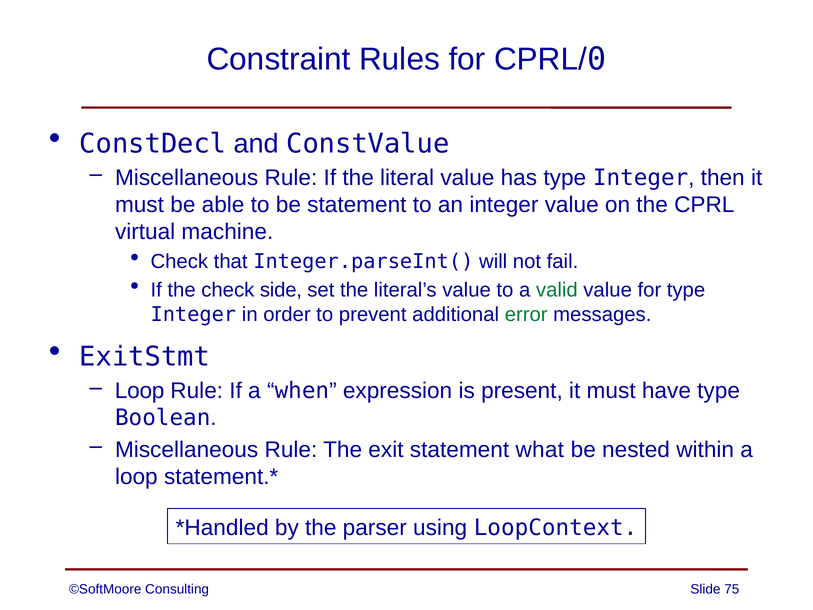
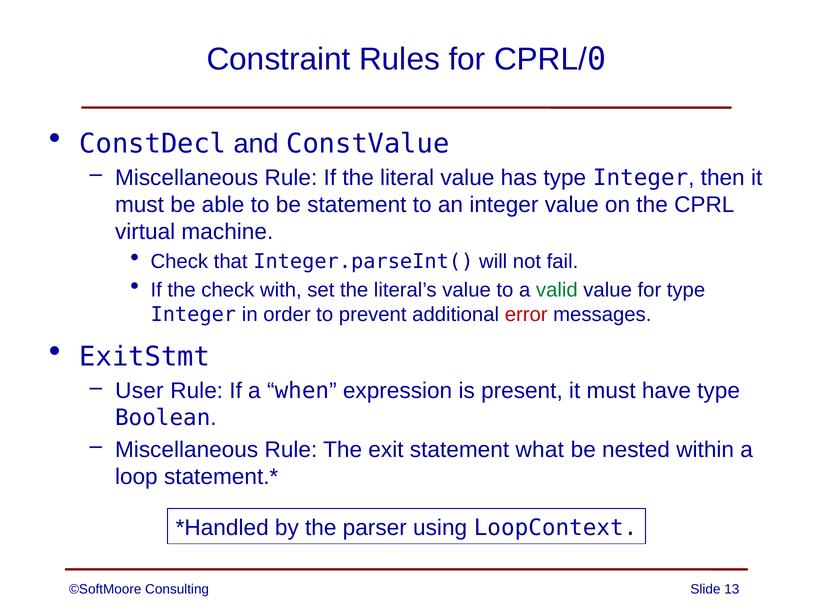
side: side -> with (281, 290)
error colour: green -> red (526, 314)
Loop: Loop -> User (139, 391)
75: 75 -> 13 (732, 589)
